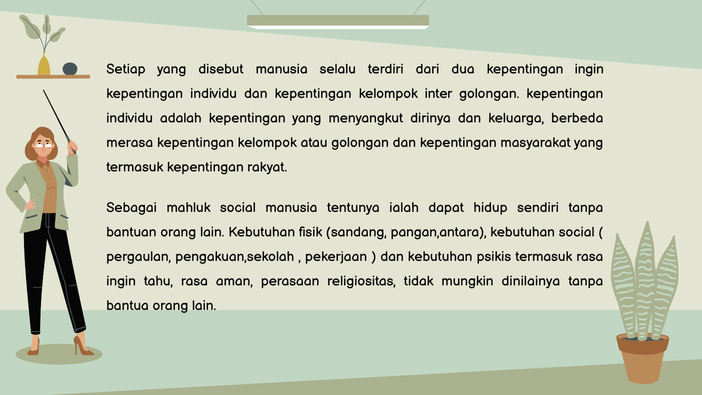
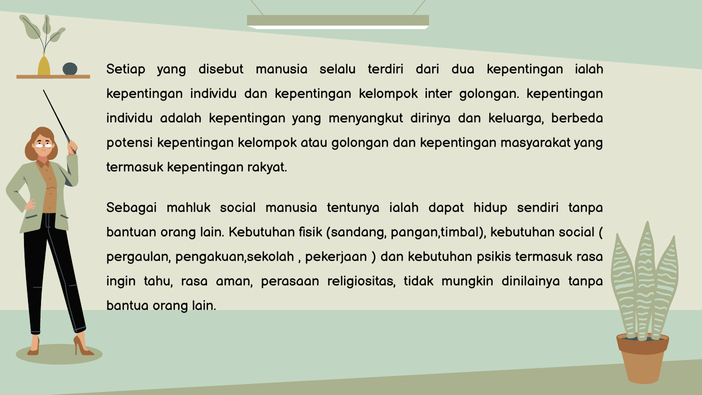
kepentingan ingin: ingin -> ialah (589, 69)
merasa: merasa -> potensi (130, 143)
pangan,antara: pangan,antara -> pangan,timbal (439, 232)
